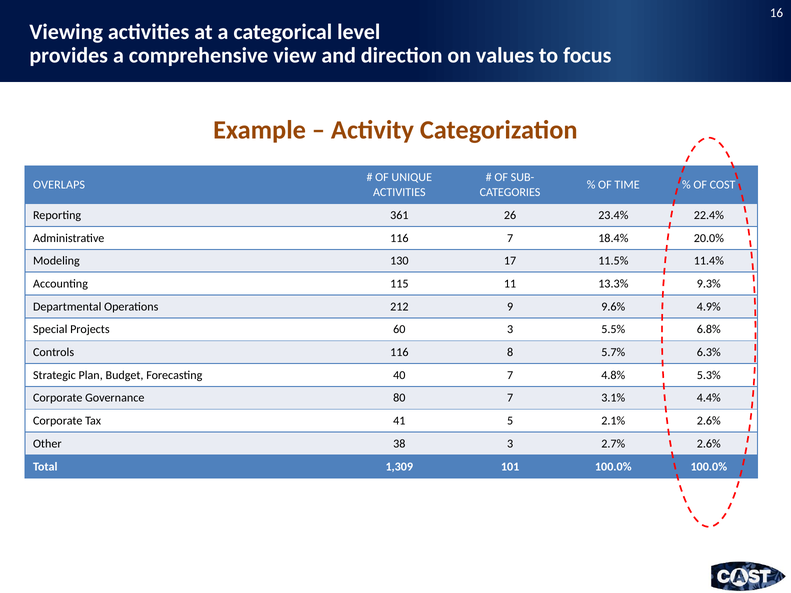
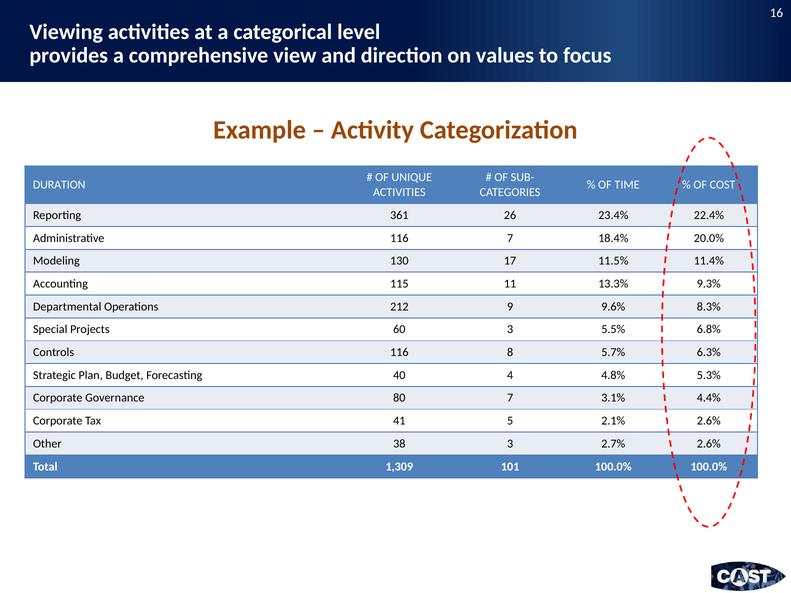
OVERLAPS: OVERLAPS -> DURATION (59, 185)
4.9%: 4.9% -> 8.3% (709, 307)
40 7: 7 -> 4 (510, 375)
